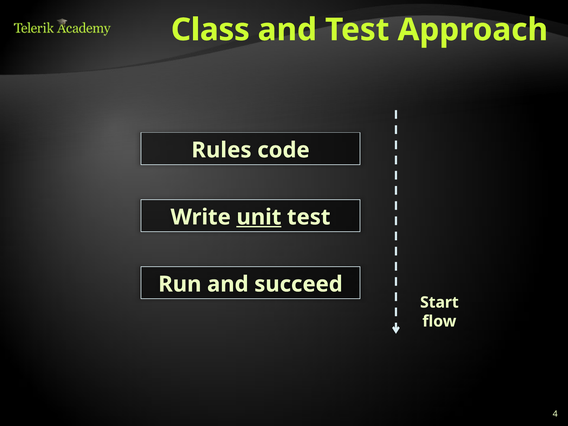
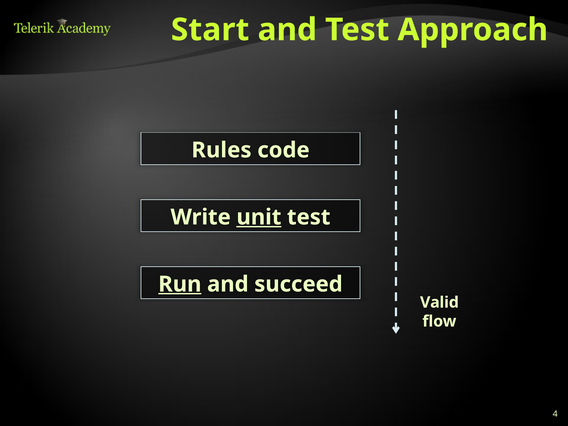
Class: Class -> Start (210, 30)
Run underline: none -> present (180, 284)
Start: Start -> Valid (439, 302)
